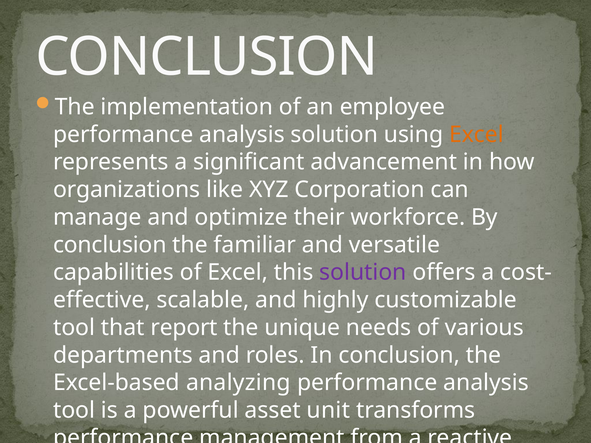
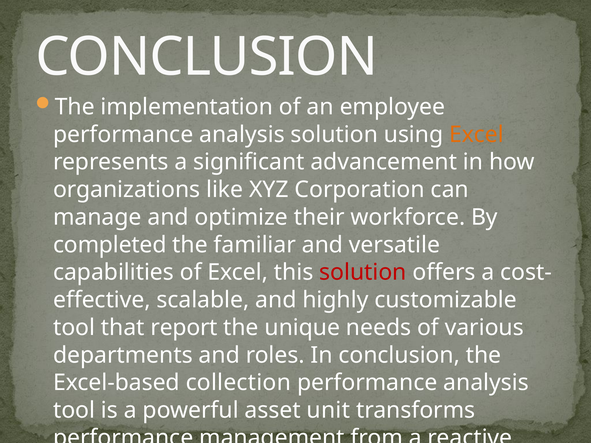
conclusion: conclusion -> completed (110, 245)
solution colour: purple -> red (363, 273)
analyzing: analyzing -> collection (238, 383)
